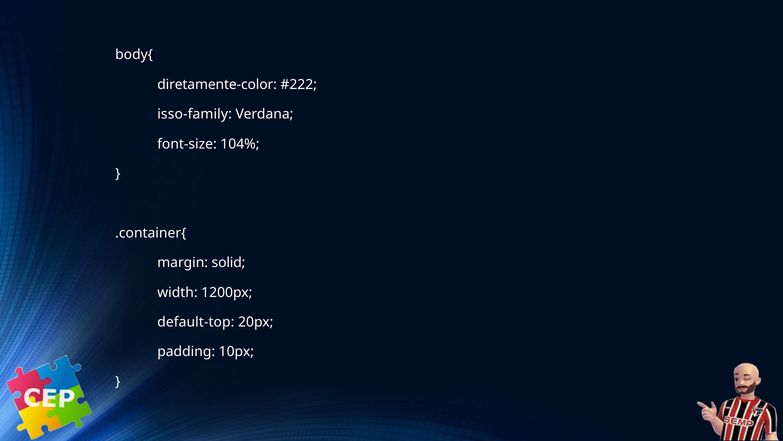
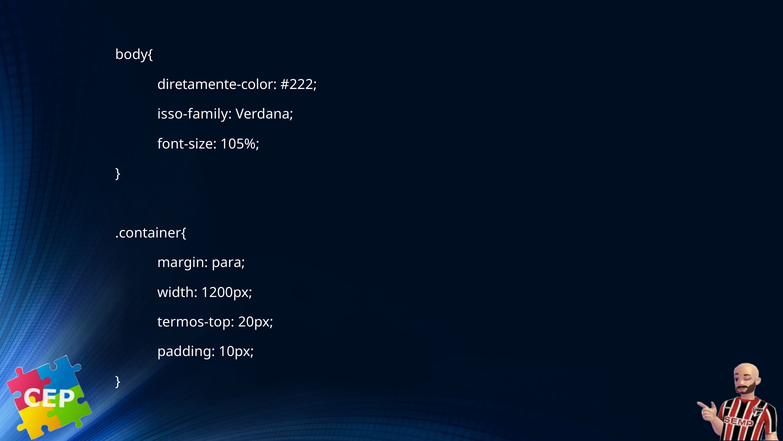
104%: 104% -> 105% (240, 144)
solid: solid -> para (228, 263)
default-top: default-top -> termos-top (196, 322)
